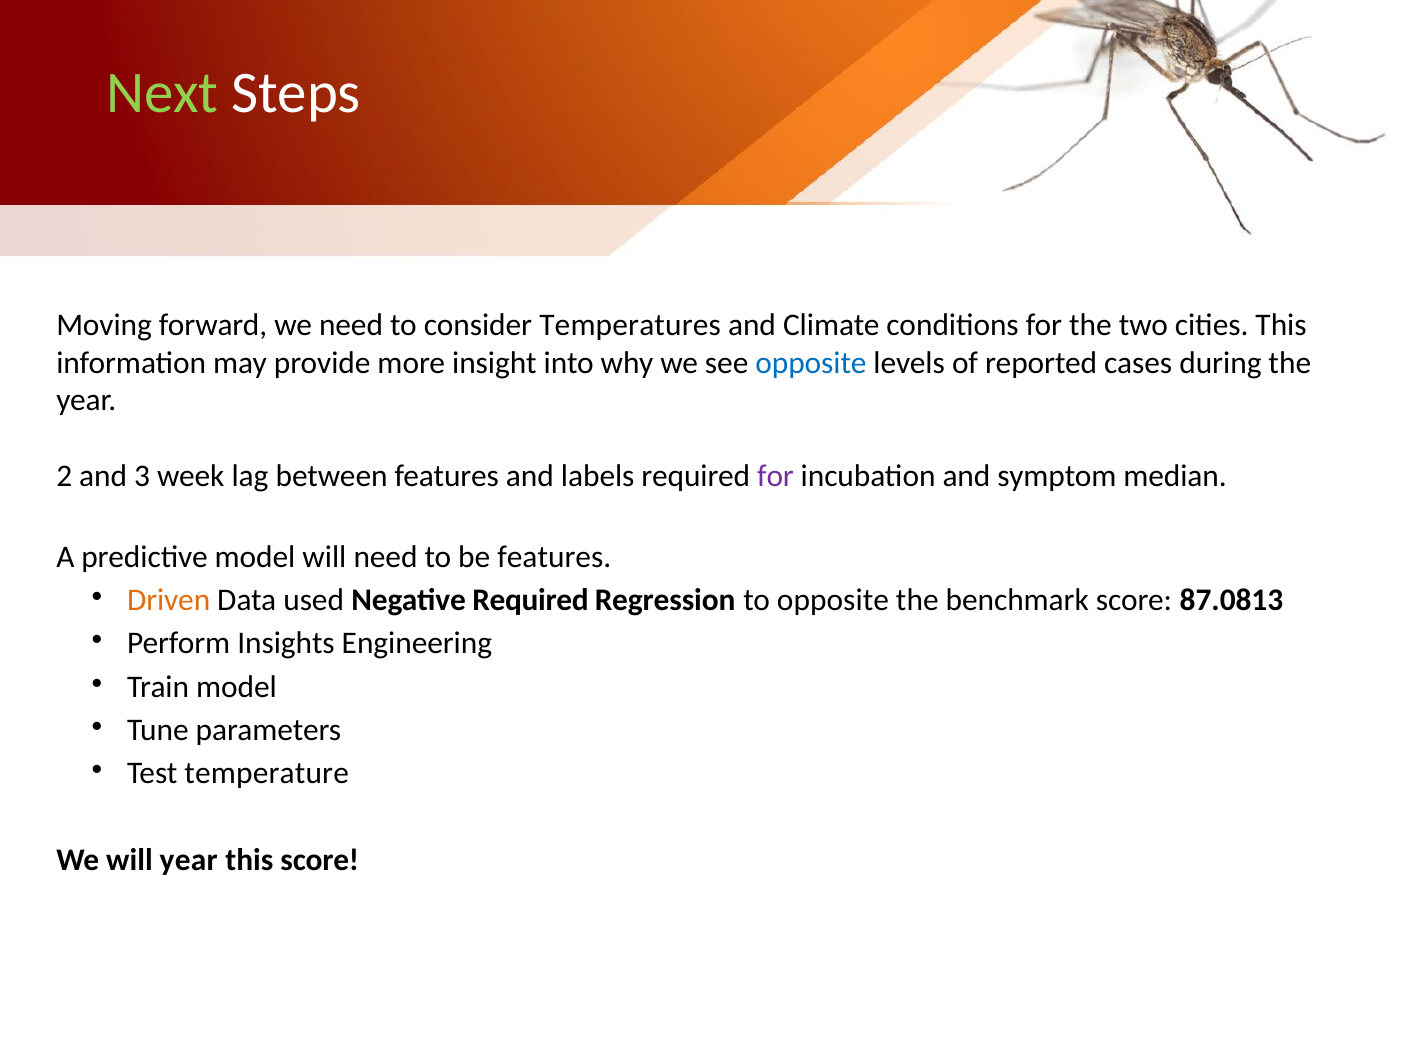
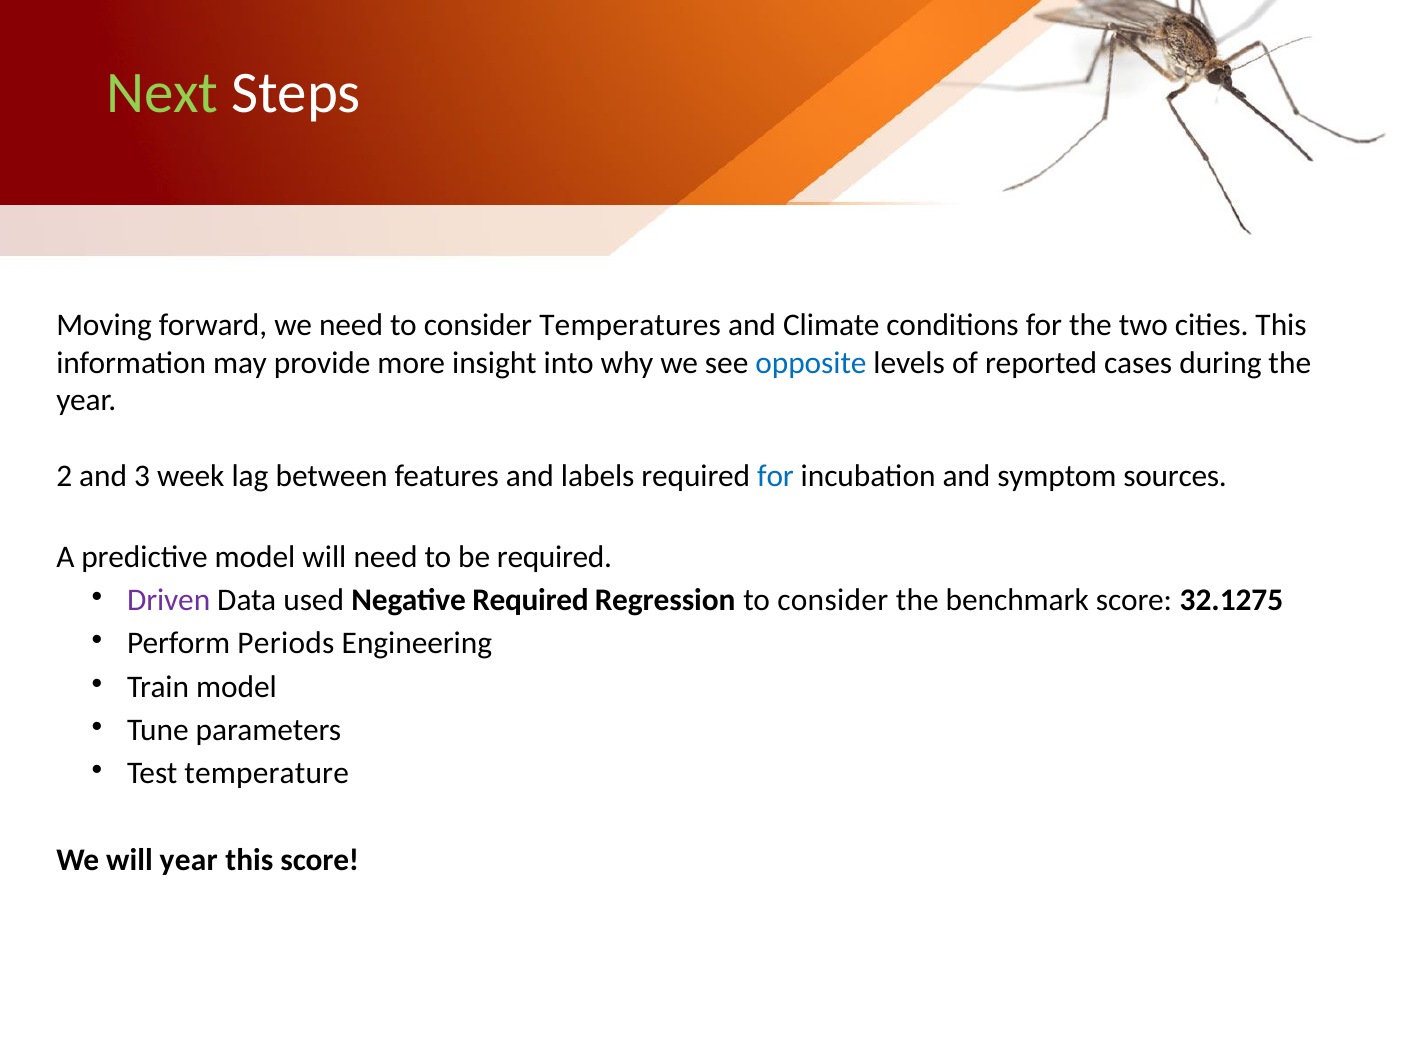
for colour: purple -> blue (775, 476)
median: median -> sources (1175, 476)
be features: features -> required (554, 557)
Driven colour: orange -> purple (169, 600)
Regression to opposite: opposite -> consider (833, 600)
87.0813: 87.0813 -> 32.1275 (1231, 600)
Insights: Insights -> Periods (286, 643)
